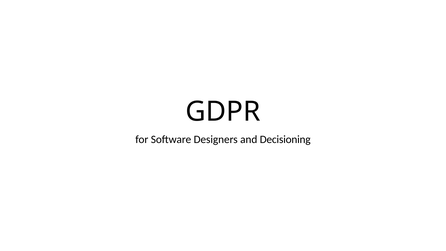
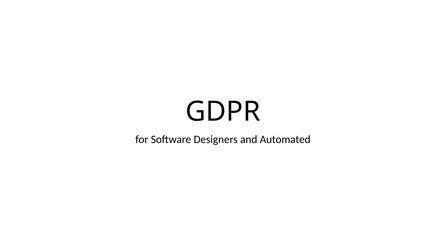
Decisioning: Decisioning -> Automated (285, 139)
